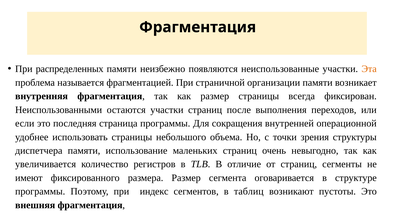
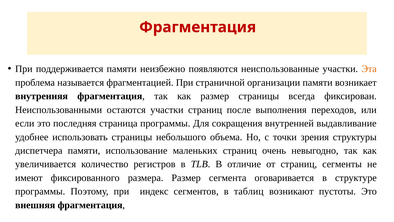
Фрагментация colour: black -> red (198, 27)
распределенных: распределенных -> поддерживается (70, 69)
операционной: операционной -> выдавливание (347, 123)
